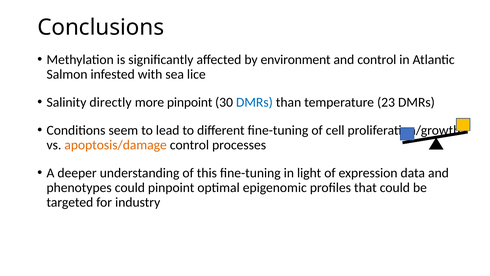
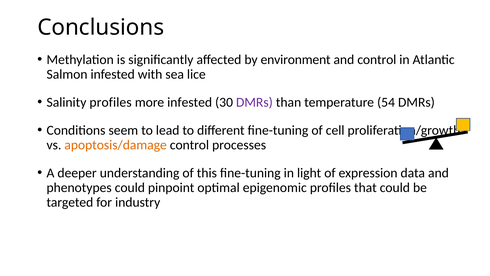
Salinity directly: directly -> profiles (111, 102)
more pinpoint: pinpoint -> infested (190, 102)
DMRs colour: blue -> purple (254, 102)
23: 23 -> 54 (386, 102)
